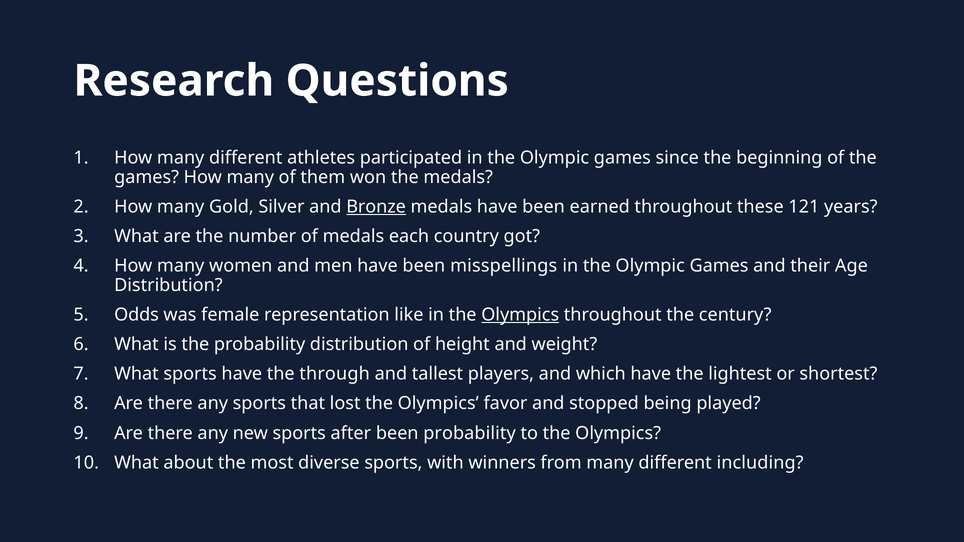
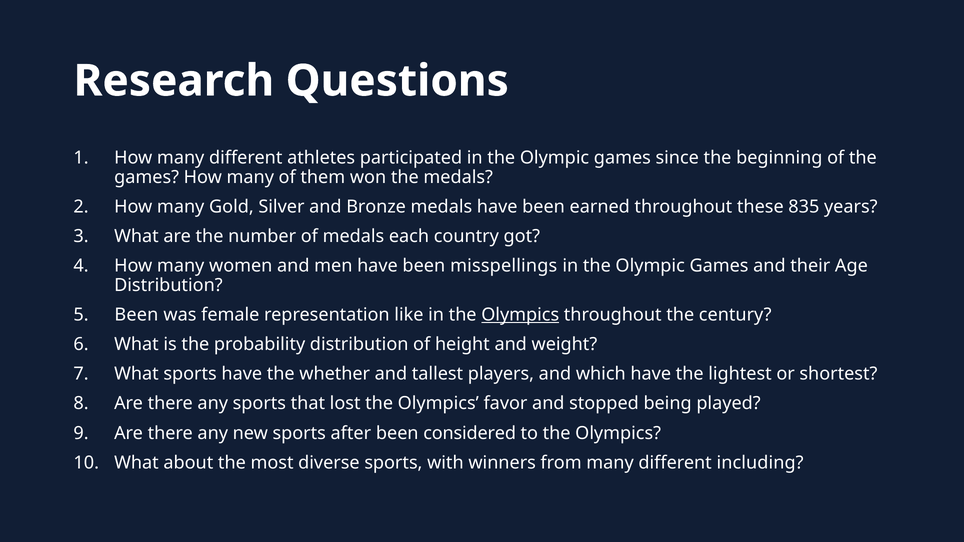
Bronze underline: present -> none (376, 207)
121: 121 -> 835 (804, 207)
Odds: Odds -> Been (136, 315)
through: through -> whether (335, 374)
been probability: probability -> considered (470, 433)
